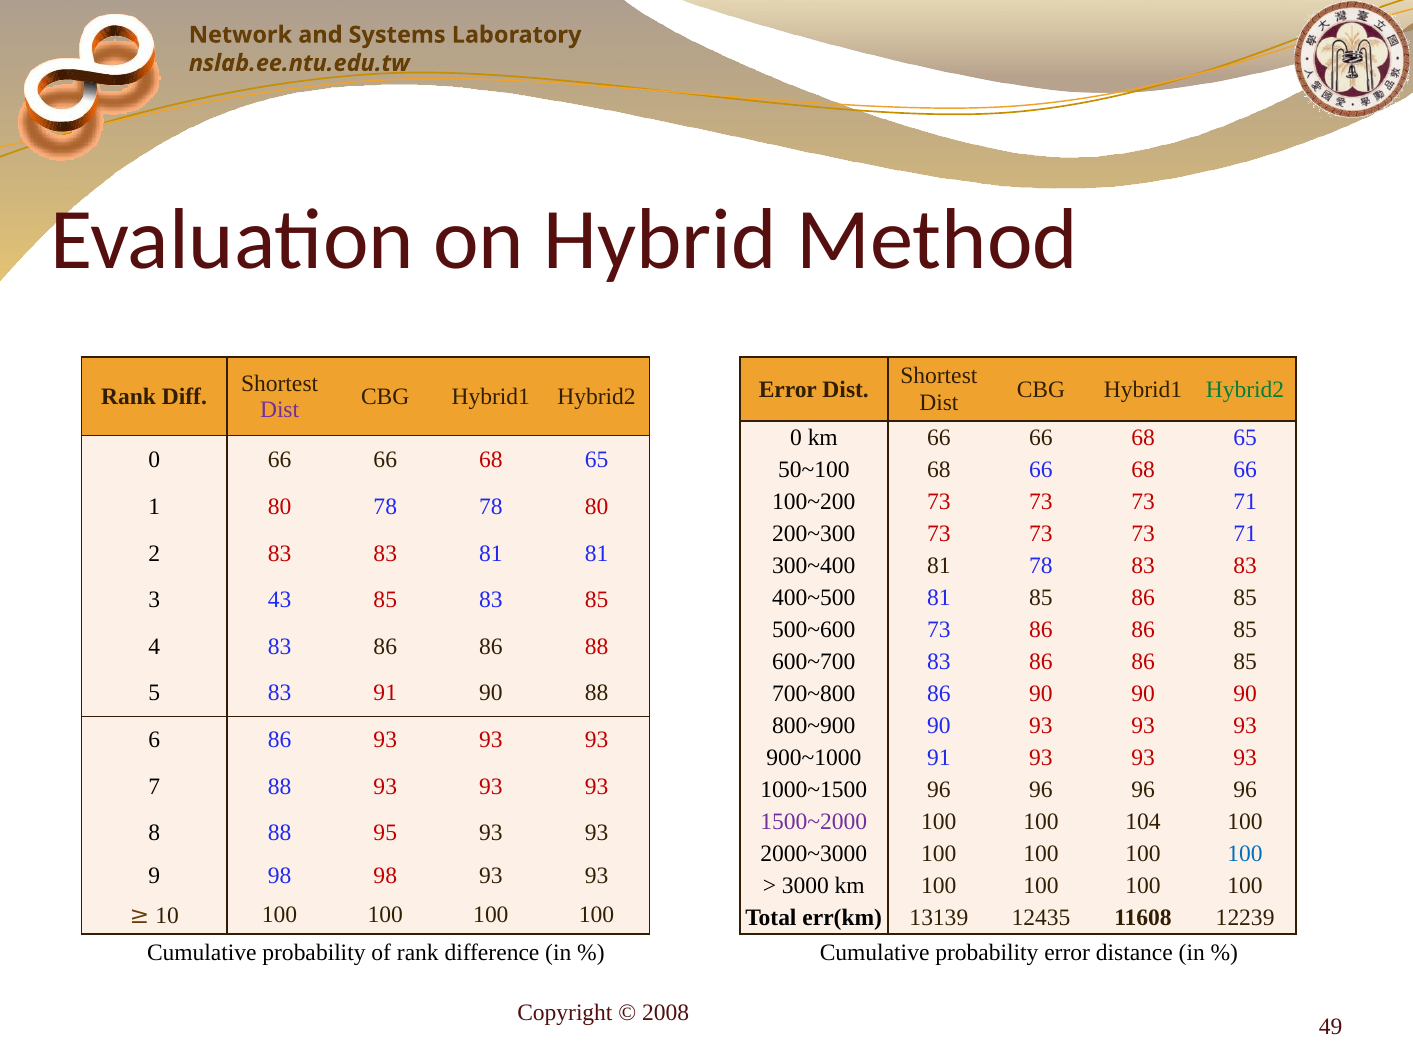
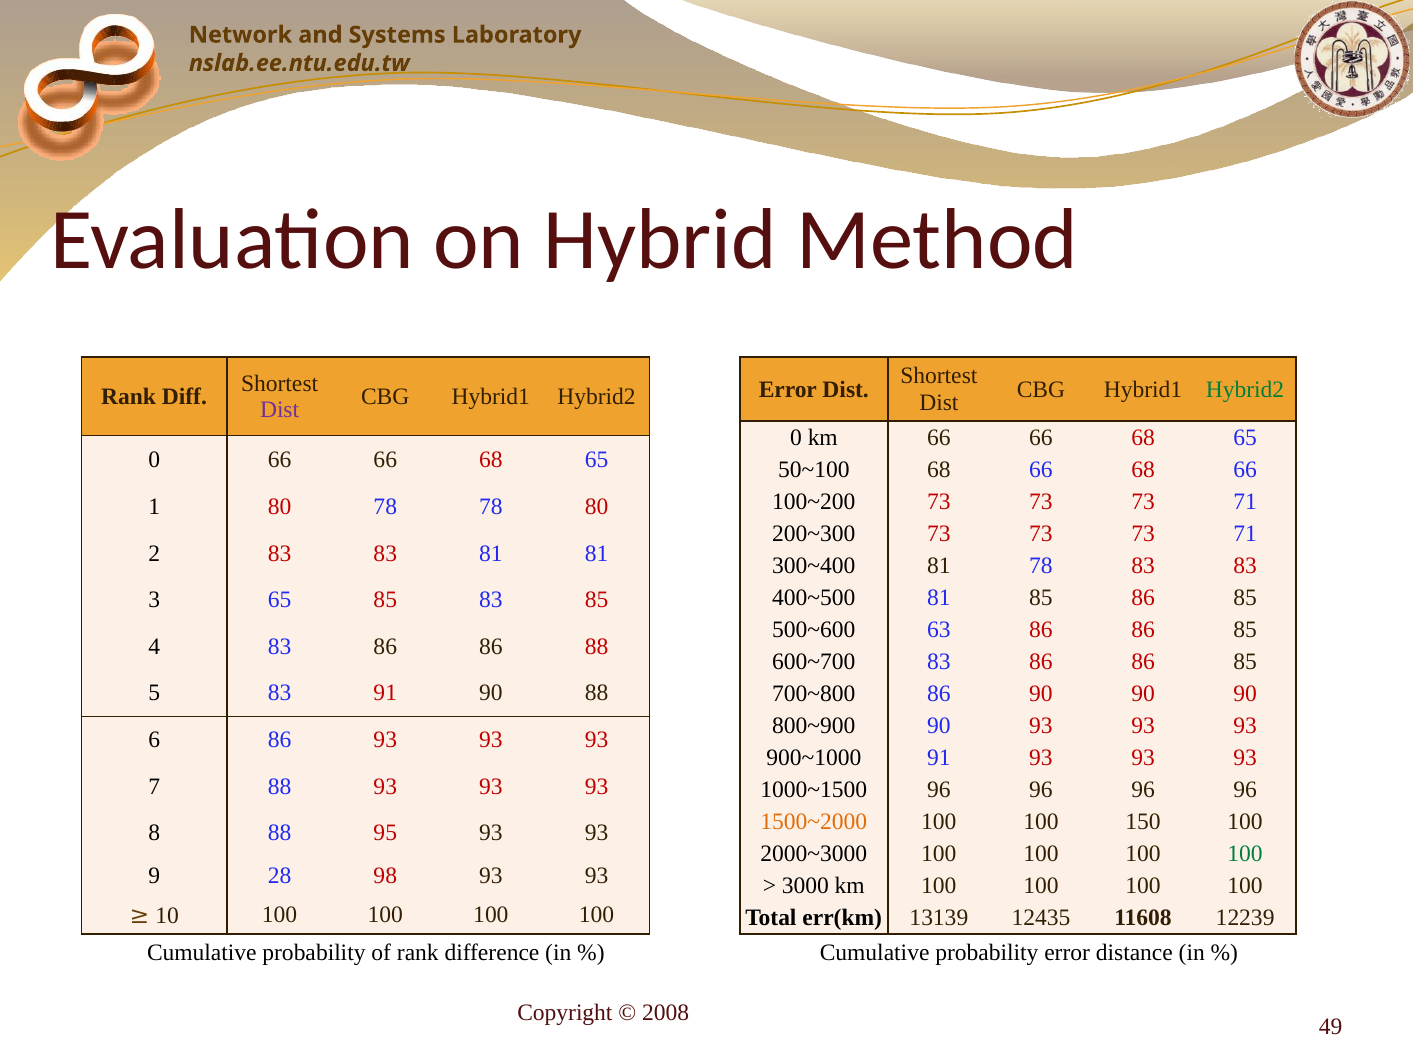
3 43: 43 -> 65 (280, 600)
500~600 73: 73 -> 63 (939, 629)
1500~2000 colour: purple -> orange (814, 822)
104: 104 -> 150 (1143, 822)
100 colour: blue -> green (1245, 854)
9 98: 98 -> 28 (280, 875)
